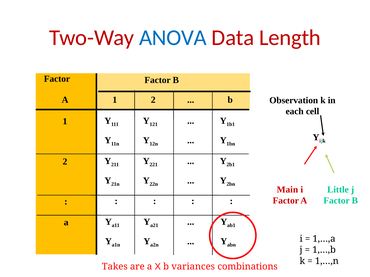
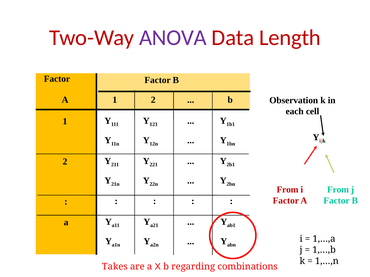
ANOVA colour: blue -> purple (173, 38)
Main: Main -> From (288, 190)
Little: Little -> From (338, 190)
variances: variances -> regarding (193, 267)
